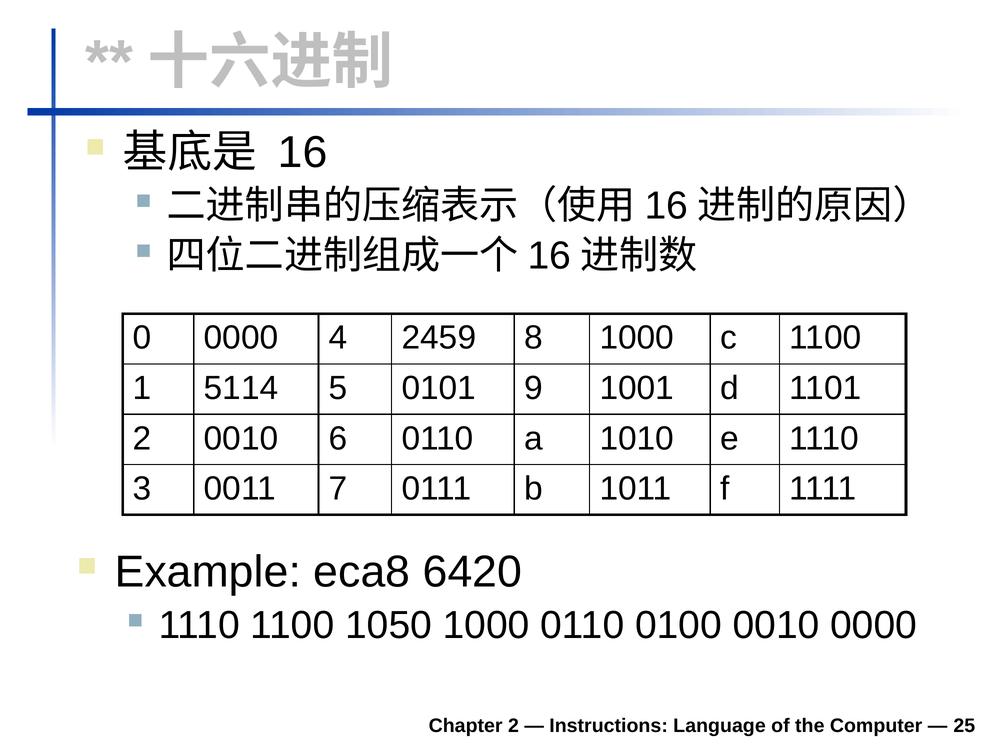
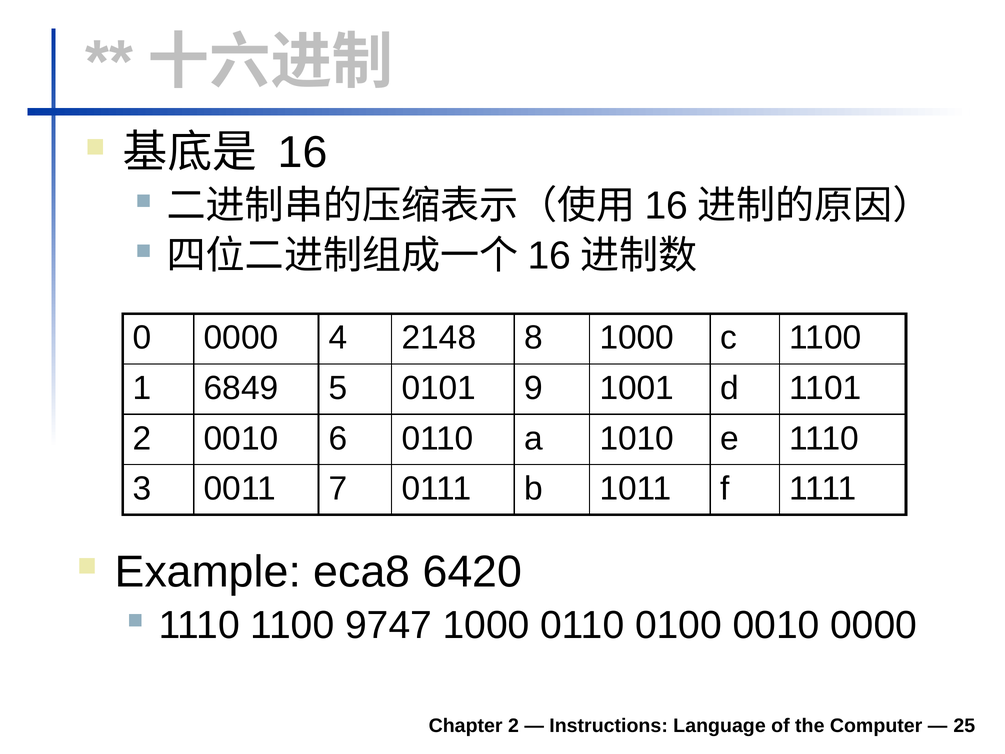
2459: 2459 -> 2148 (439, 338)
5114: 5114 -> 6849 (241, 388)
1050: 1050 -> 9747 (389, 625)
